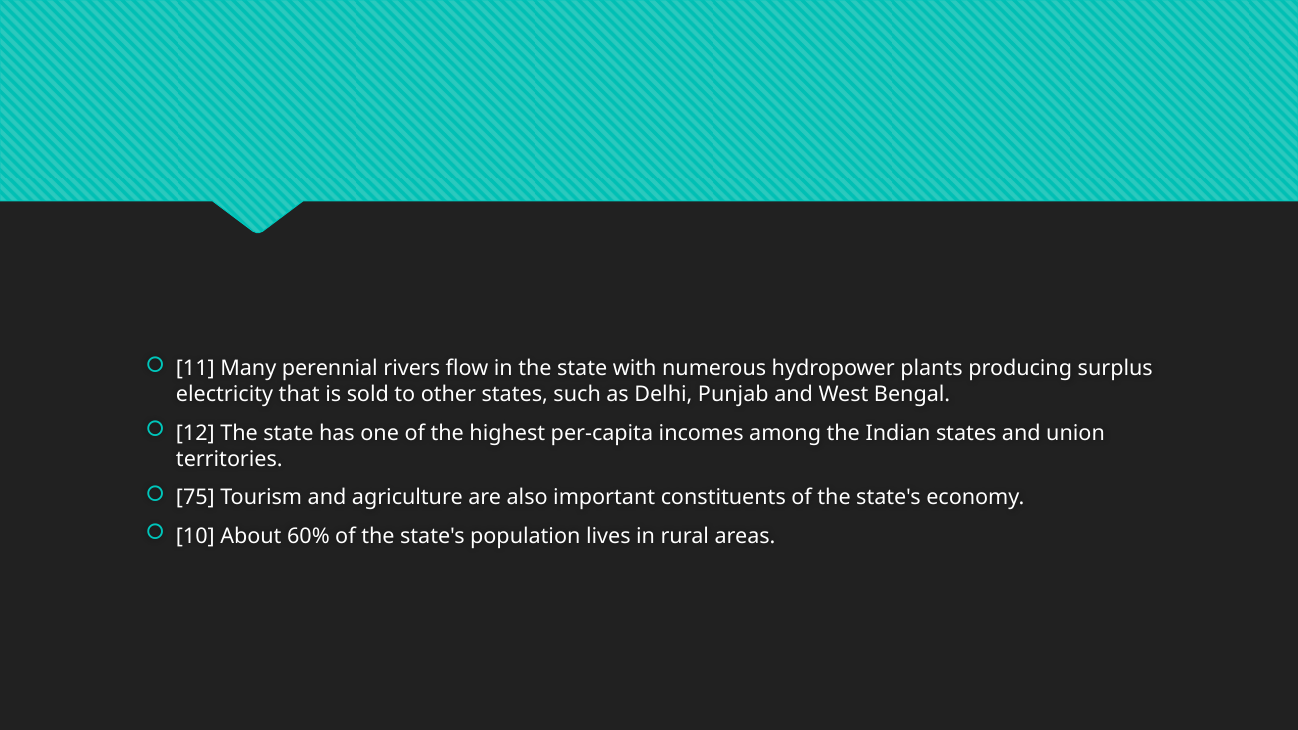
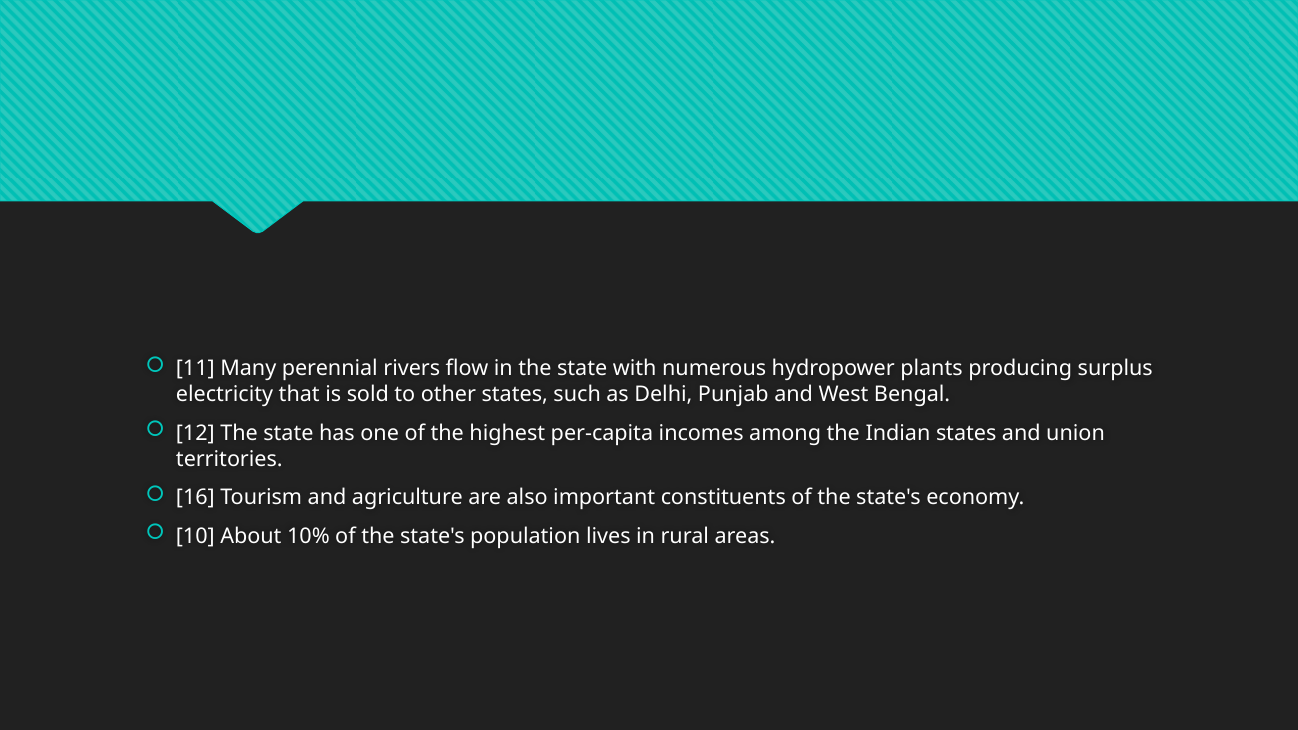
75: 75 -> 16 (195, 498)
60%: 60% -> 10% (308, 536)
